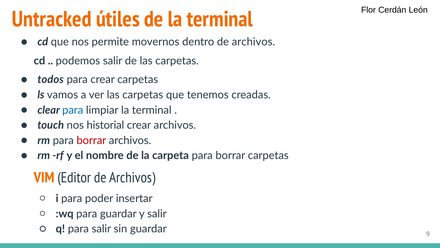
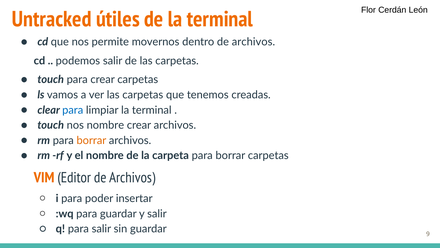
todos: todos -> touch (51, 80)
nos historial: historial -> nombre (105, 125)
borrar colour: red -> orange (91, 140)
